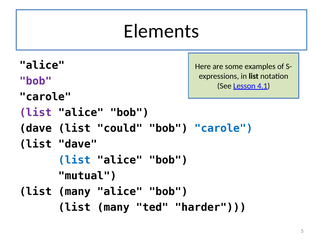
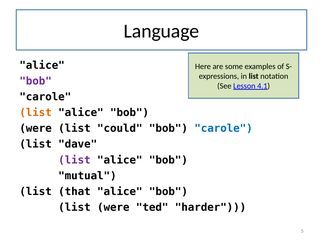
Elements: Elements -> Language (162, 31)
list colour: purple -> orange (36, 113)
dave: dave -> were (36, 129)
list colour: blue -> purple (74, 160)
many: many -> that (74, 192)
many: many -> were (113, 208)
